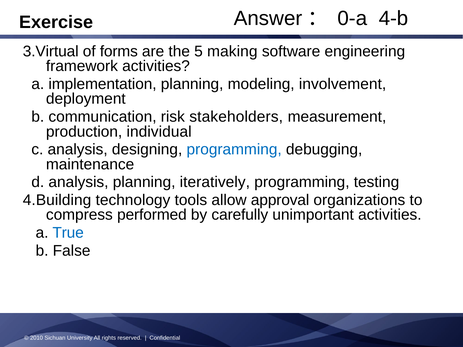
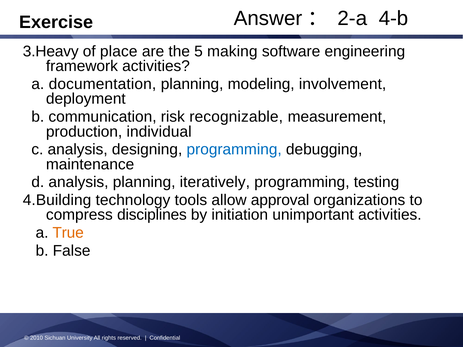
0-a: 0-a -> 2-a (352, 18)
3.Virtual: 3.Virtual -> 3.Heavy (51, 51)
forms: forms -> place (119, 51)
implementation: implementation -> documentation (102, 84)
stakeholders: stakeholders -> recognizable (236, 117)
performed: performed -> disciplines (152, 215)
carefully: carefully -> initiation (240, 215)
True colour: blue -> orange (68, 233)
